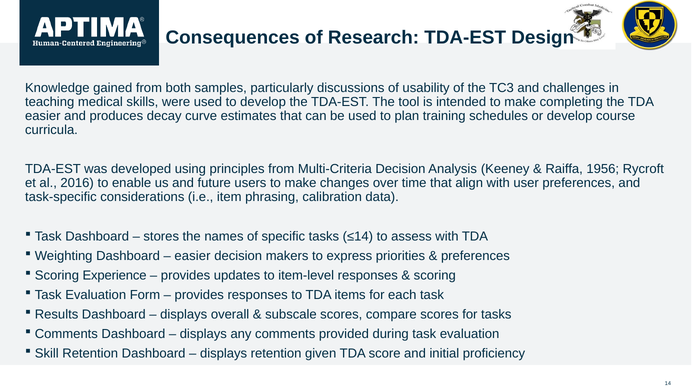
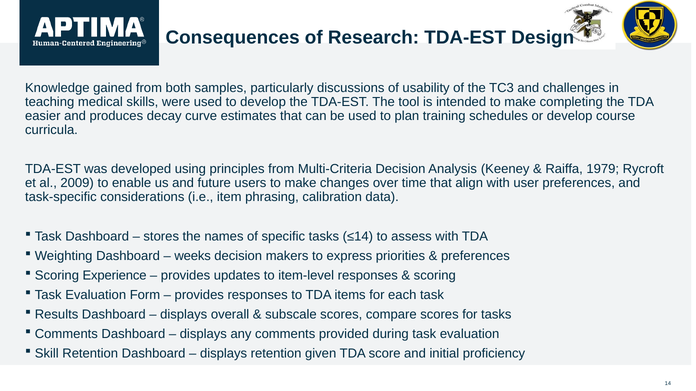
1956: 1956 -> 1979 (603, 169)
2016: 2016 -> 2009 (77, 183)
easier: easier -> weeks (193, 256)
